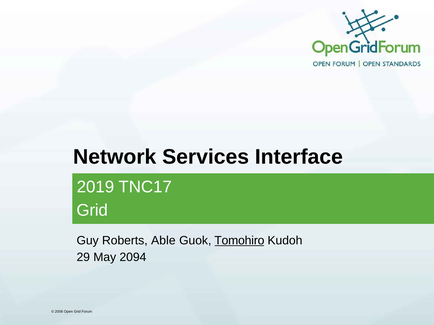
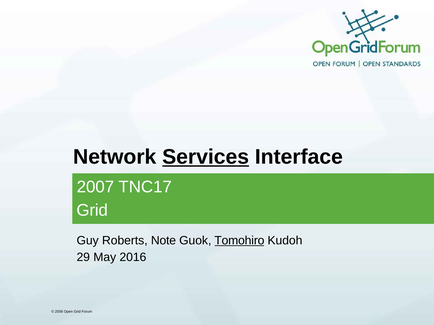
Services underline: none -> present (206, 157)
2019: 2019 -> 2007 (95, 187)
Able: Able -> Note (163, 241)
2094: 2094 -> 2016 (133, 258)
